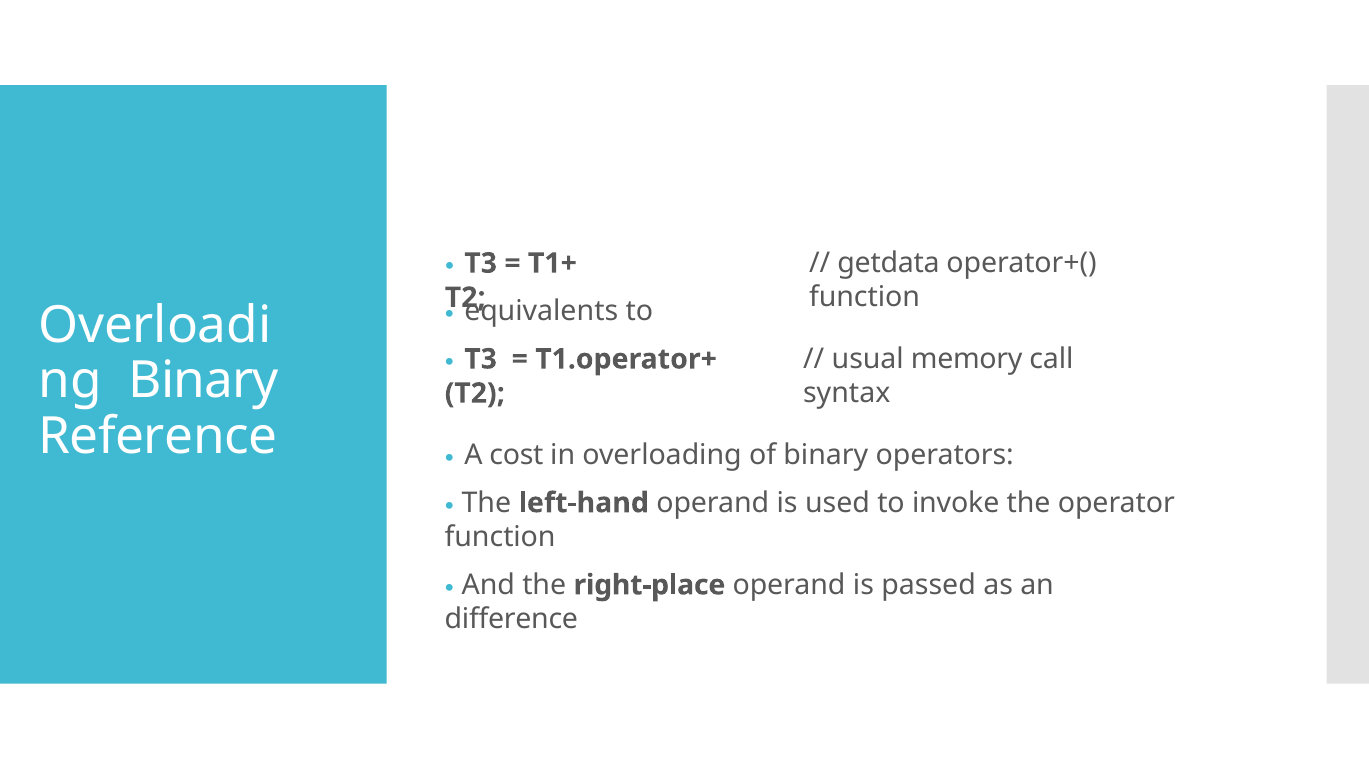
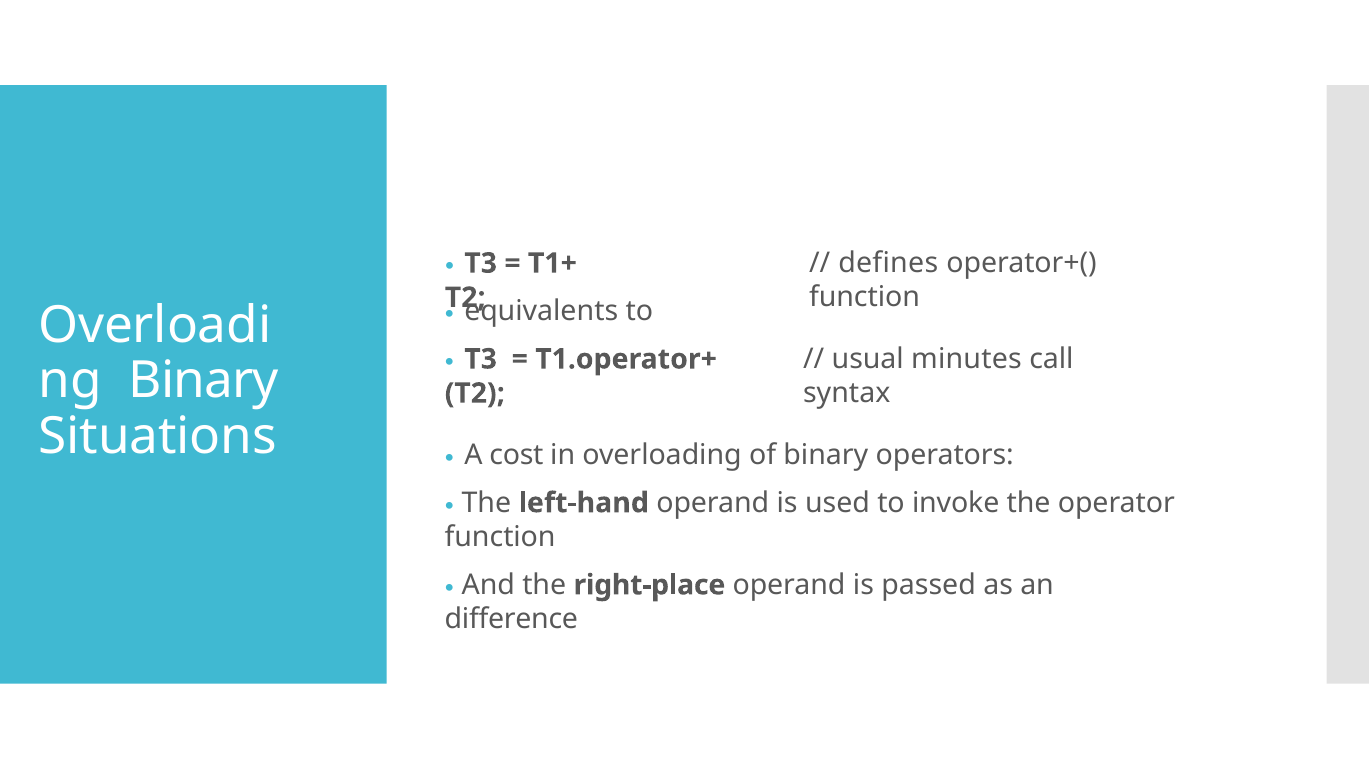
getdata: getdata -> defines (888, 263)
memory: memory -> minutes (966, 359)
Reference: Reference -> Situations (158, 436)
